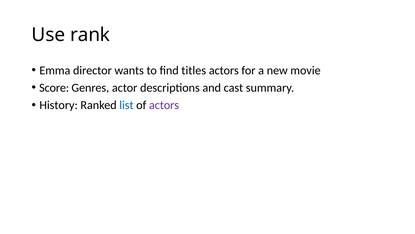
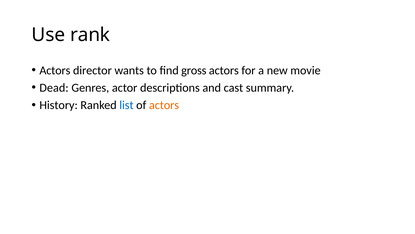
Emma: Emma -> Actors (55, 70)
titles: titles -> gross (194, 70)
Score: Score -> Dead (54, 88)
actors colour: purple -> orange (164, 105)
